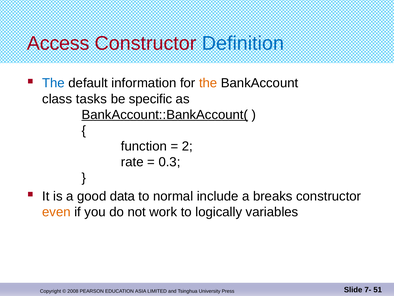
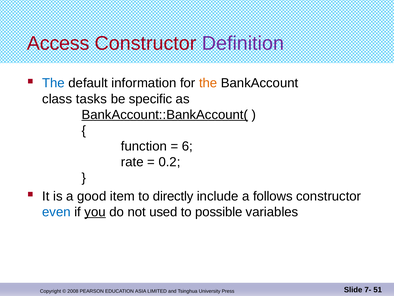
Definition colour: blue -> purple (243, 43)
2: 2 -> 6 (187, 146)
0.3: 0.3 -> 0.2 (169, 162)
data: data -> item (122, 196)
normal: normal -> directly (173, 196)
breaks: breaks -> follows (273, 196)
even colour: orange -> blue (56, 212)
you underline: none -> present (95, 212)
work: work -> used (163, 212)
logically: logically -> possible (219, 212)
